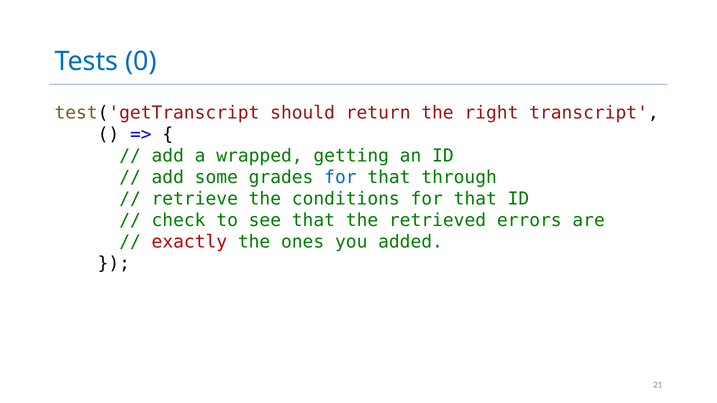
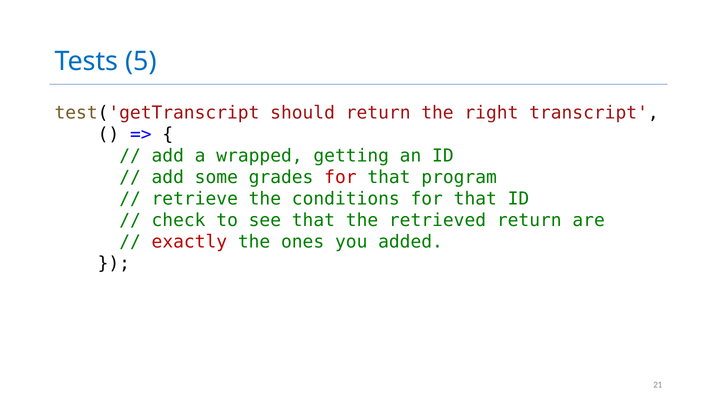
0: 0 -> 5 (141, 62)
for colour: blue -> red (340, 177)
through: through -> program (459, 177)
retrieved errors: errors -> return (529, 220)
